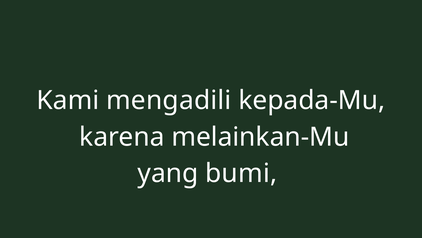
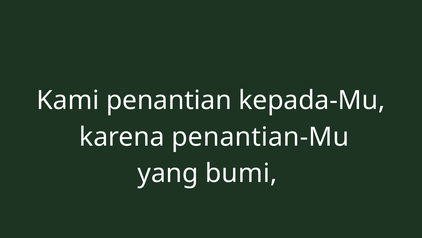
mengadili: mengadili -> penantian (169, 100)
melainkan-Mu: melainkan-Mu -> penantian-Mu (260, 137)
